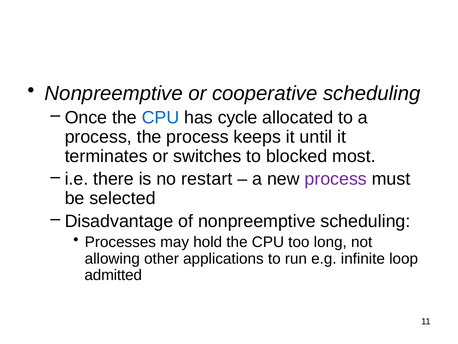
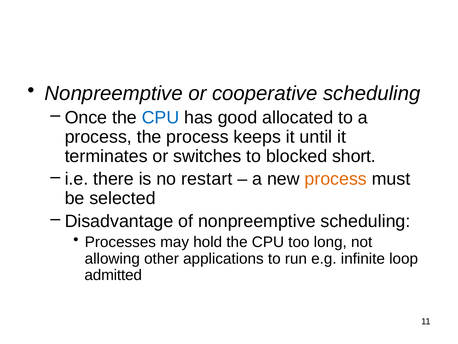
cycle: cycle -> good (238, 118)
most: most -> short (354, 156)
process colour: purple -> orange (336, 179)
